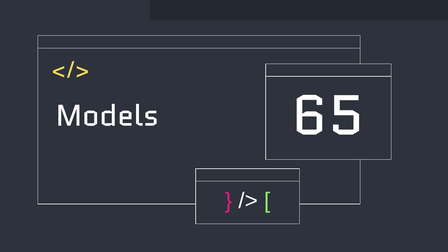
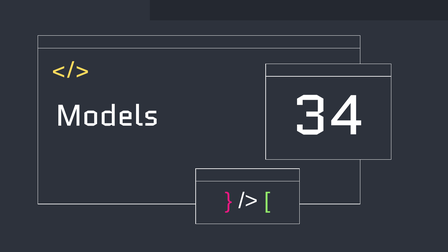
65: 65 -> 34 (328, 116)
